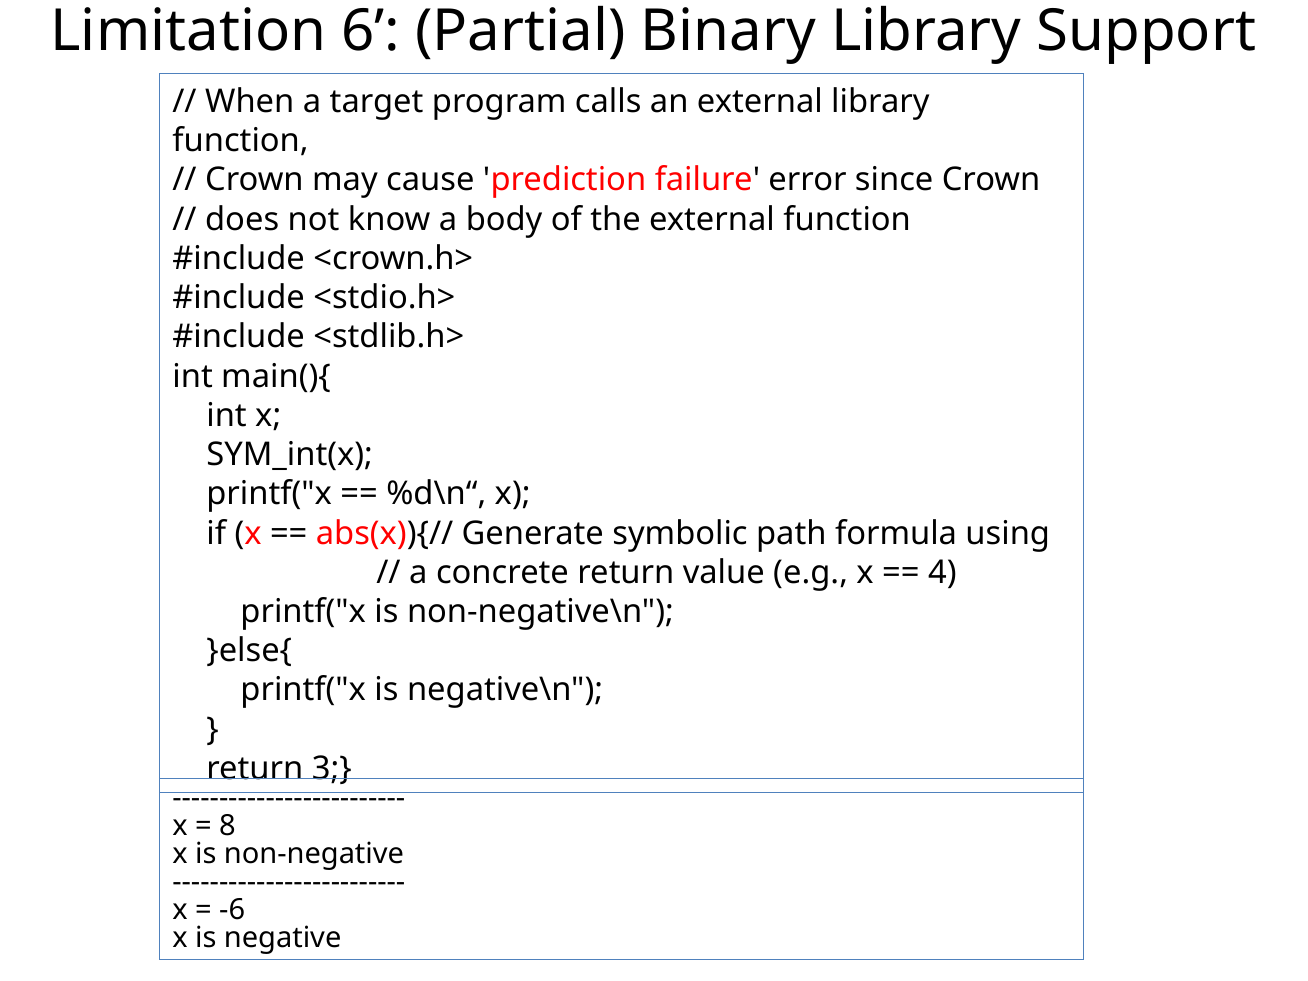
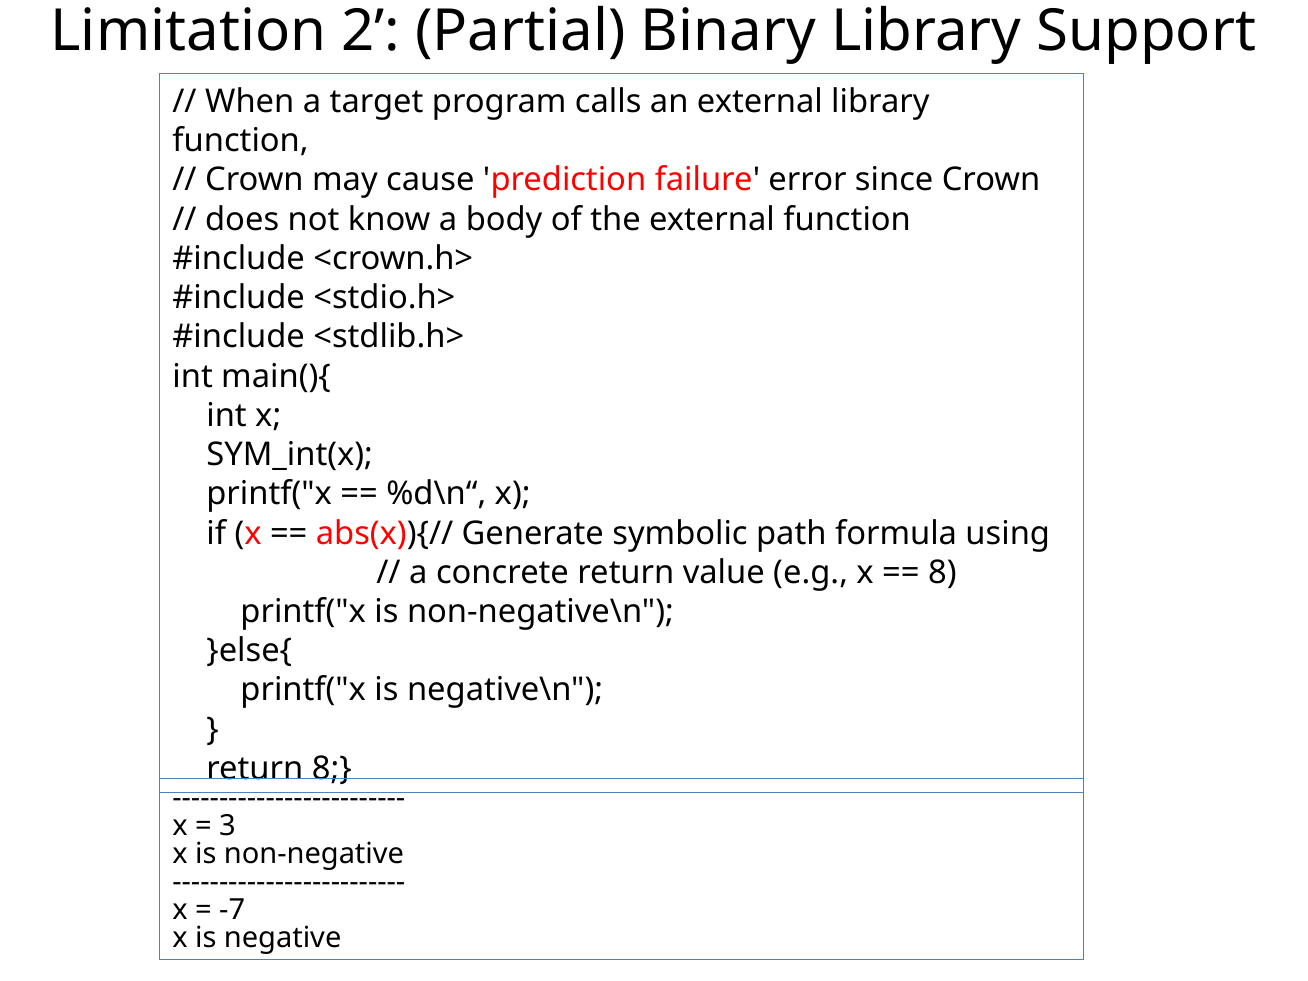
6: 6 -> 2 (371, 31)
4: 4 -> 8 (942, 572)
return 3: 3 -> 8 (332, 769)
8: 8 -> 3 (228, 826)
-6: -6 -> -7 (232, 910)
